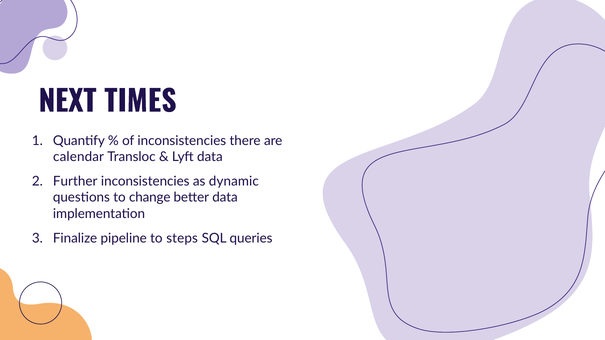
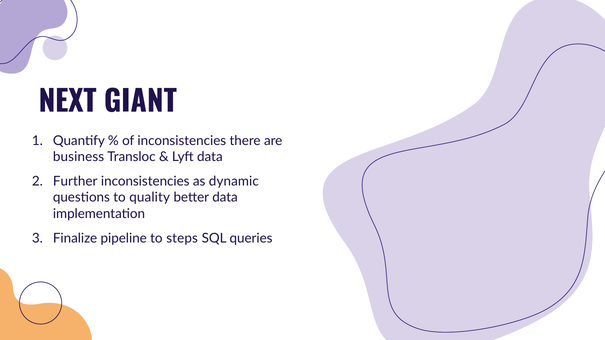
TIMES: TIMES -> GIANT (140, 102)
calendar: calendar -> business (79, 157)
change: change -> quality (150, 198)
